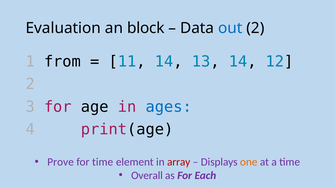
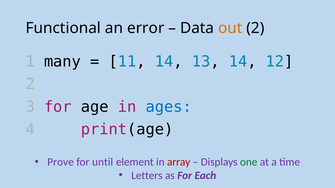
Evaluation: Evaluation -> Functional (63, 28)
block: block -> error (146, 28)
out colour: blue -> orange (230, 28)
from: from -> many (62, 62)
for time: time -> until (103, 162)
one colour: orange -> green (249, 162)
Overall: Overall -> Letters (147, 176)
